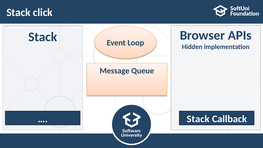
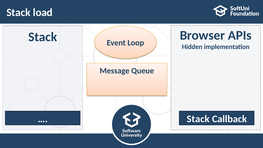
click: click -> load (43, 12)
